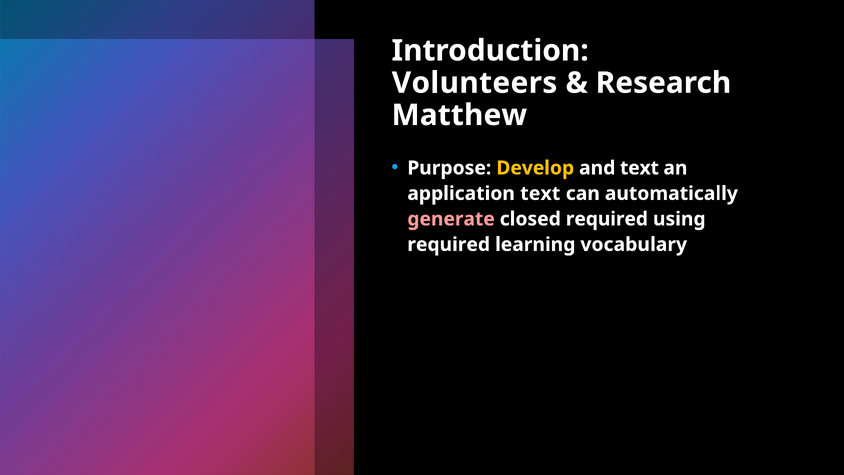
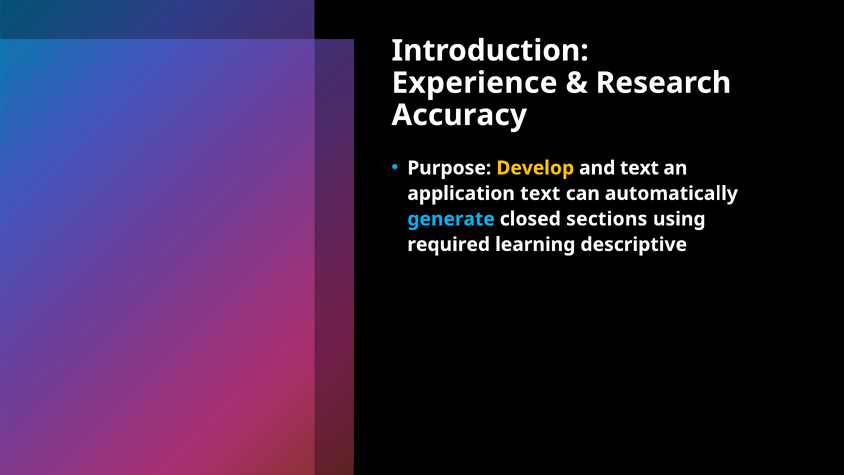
Volunteers: Volunteers -> Experience (475, 83)
Matthew: Matthew -> Accuracy (459, 115)
generate colour: pink -> light blue (451, 219)
closed required: required -> sections (607, 219)
vocabulary: vocabulary -> descriptive (634, 244)
